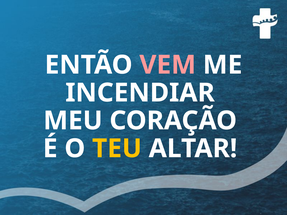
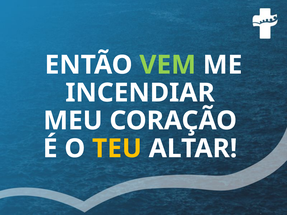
VEM colour: pink -> light green (168, 65)
